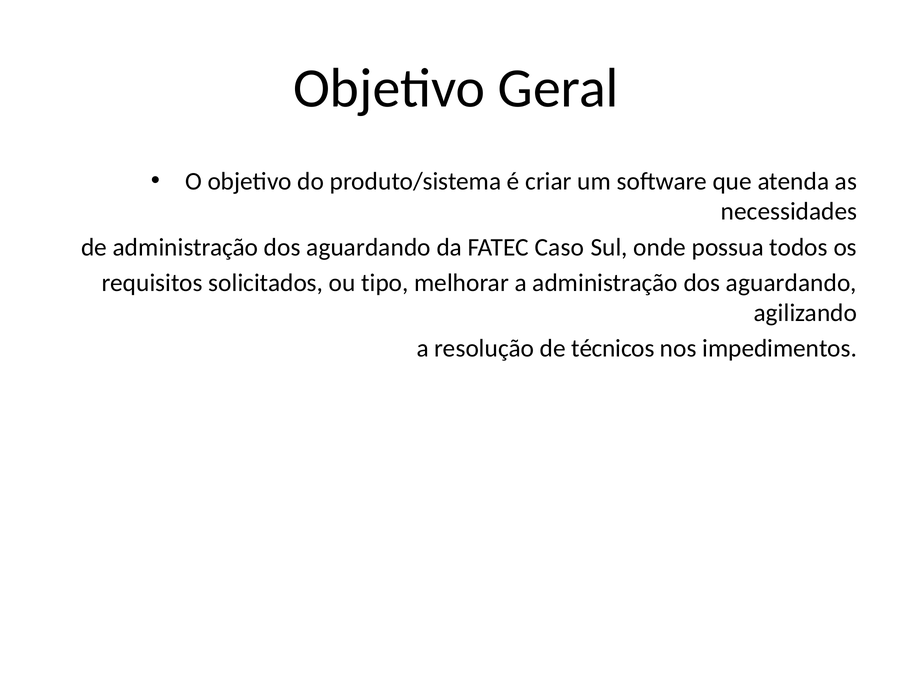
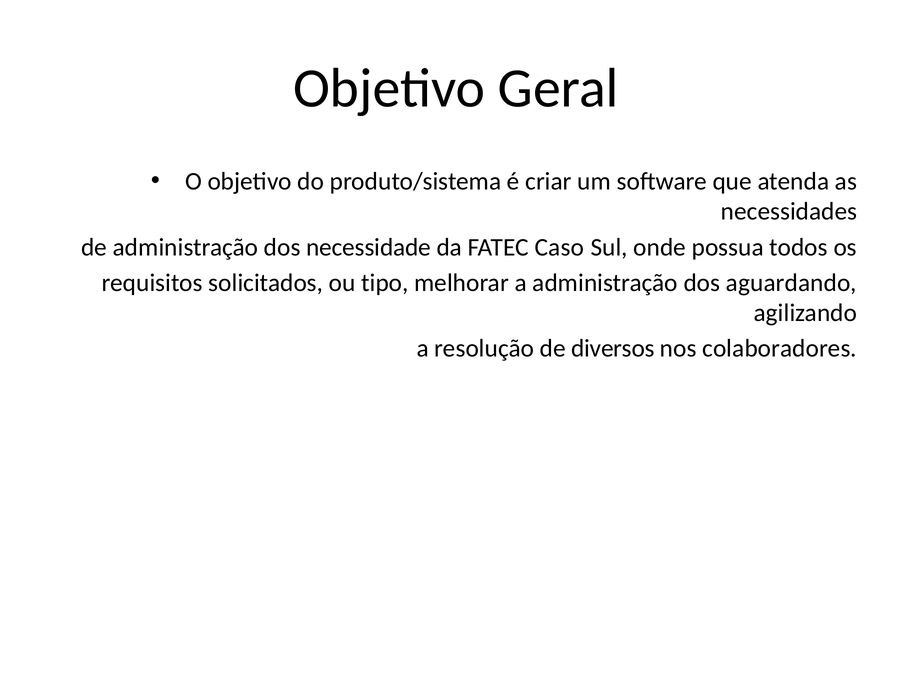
de administração dos aguardando: aguardando -> necessidade (369, 247)
técnicos: técnicos -> diversos (613, 349)
impedimentos: impedimentos -> colaboradores (780, 349)
